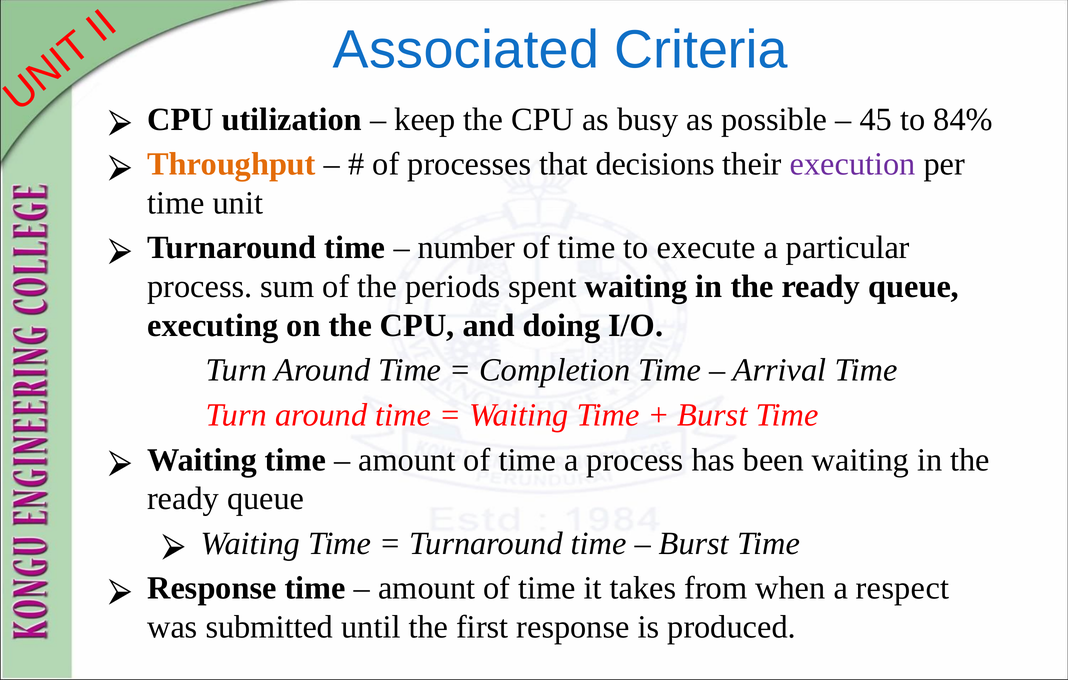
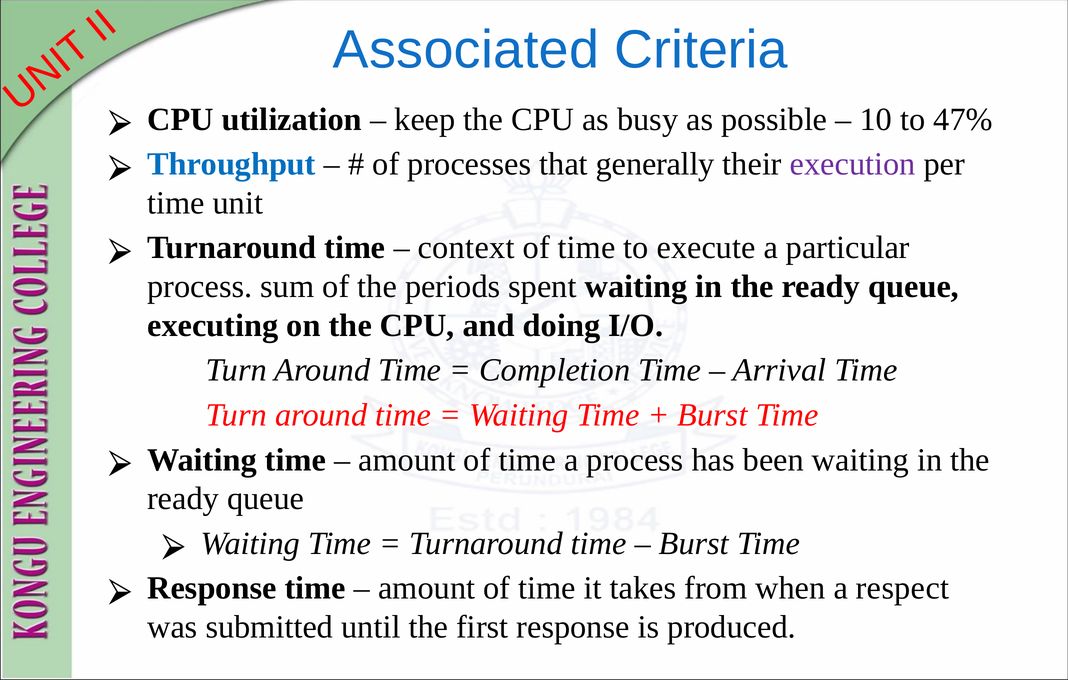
45: 45 -> 10 (876, 119)
84%: 84% -> 47% (963, 119)
Throughput colour: orange -> blue (231, 164)
decisions: decisions -> generally (655, 164)
number: number -> context (466, 248)
